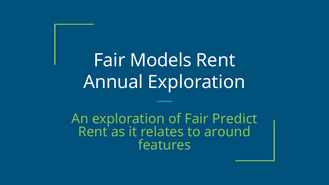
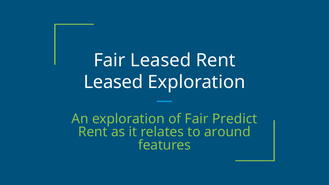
Fair Models: Models -> Leased (161, 60)
Annual: Annual -> Leased (113, 82)
